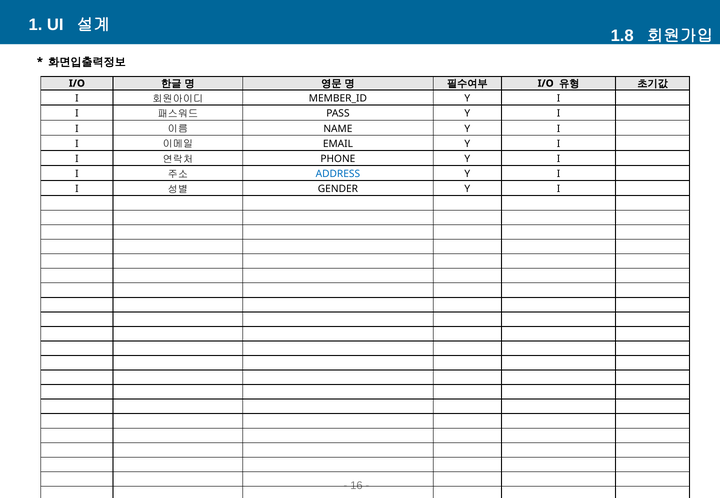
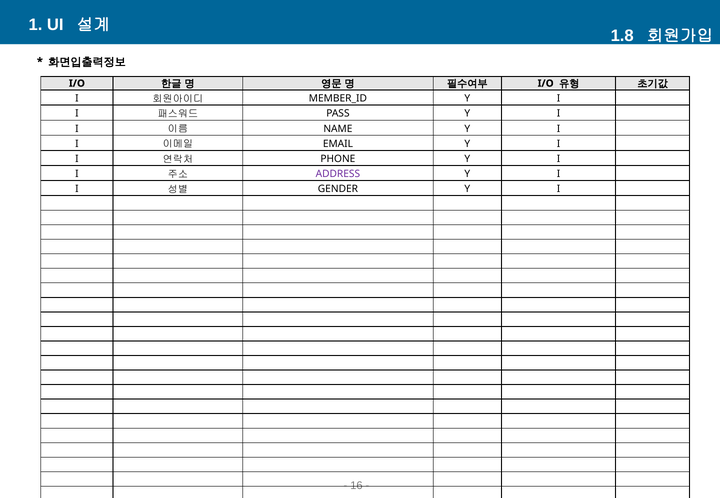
ADDRESS colour: blue -> purple (338, 174)
